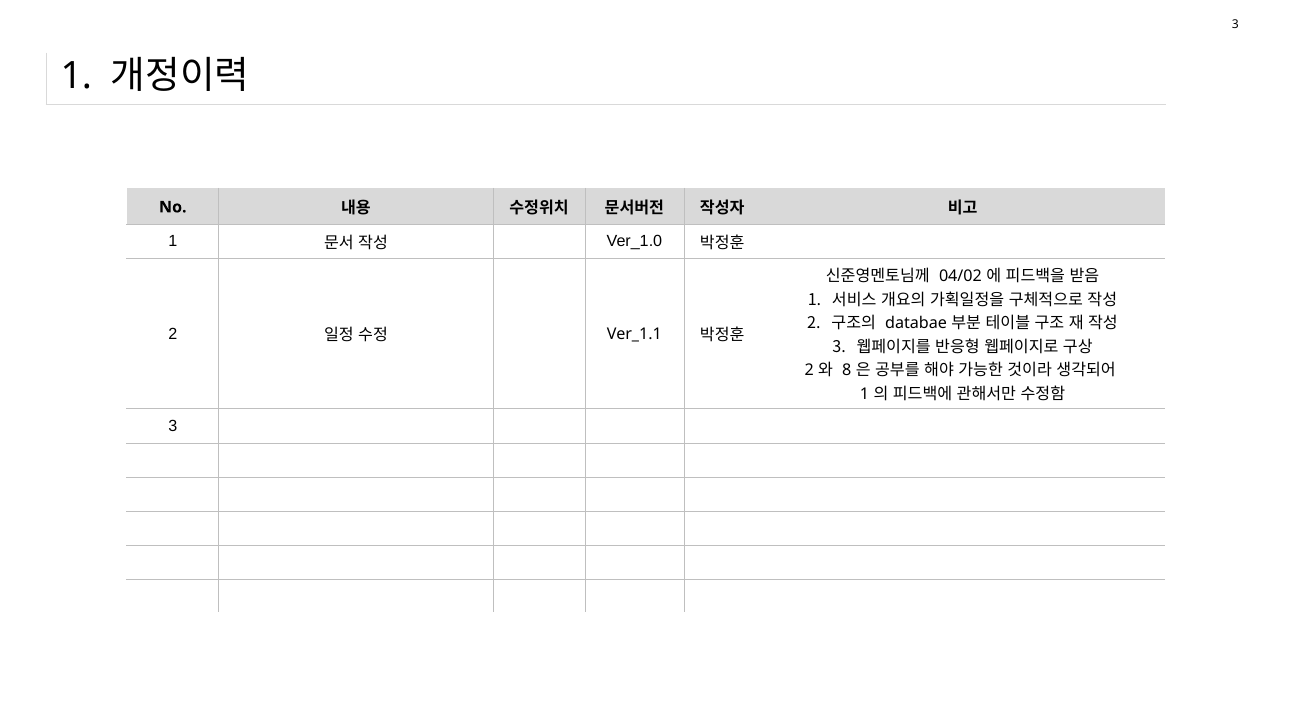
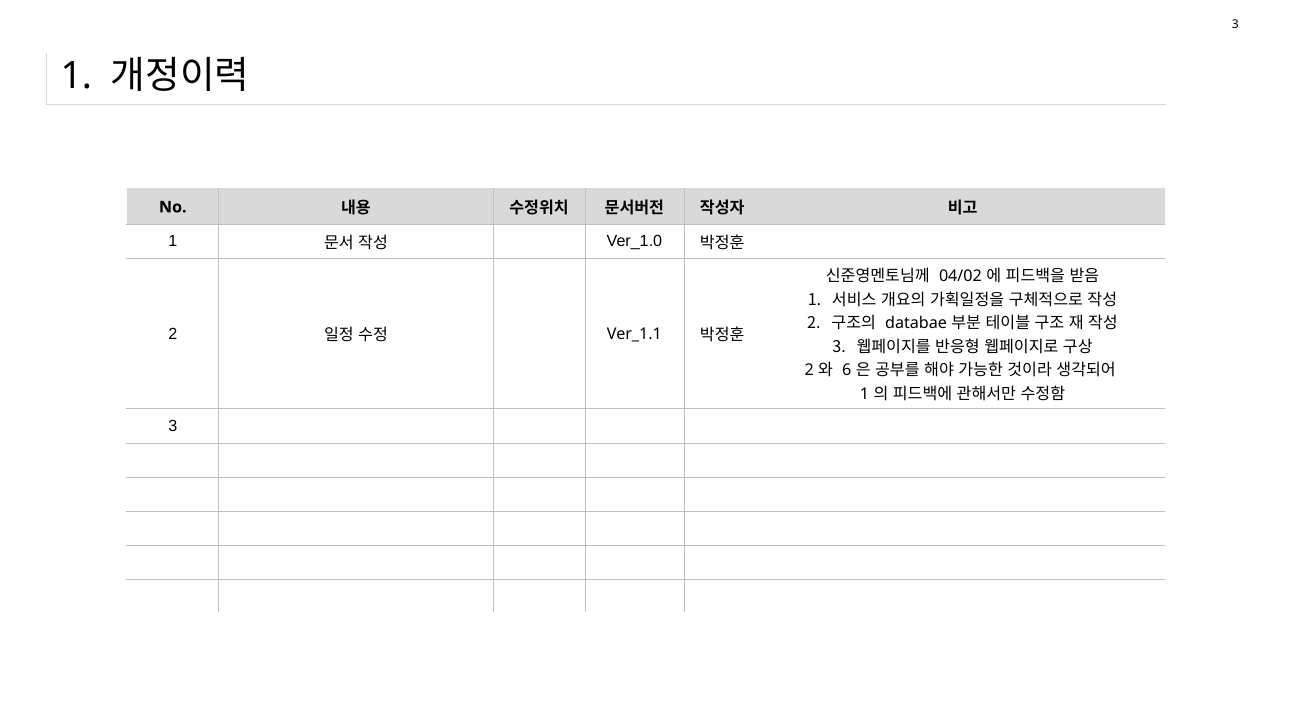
8: 8 -> 6 (847, 370)
